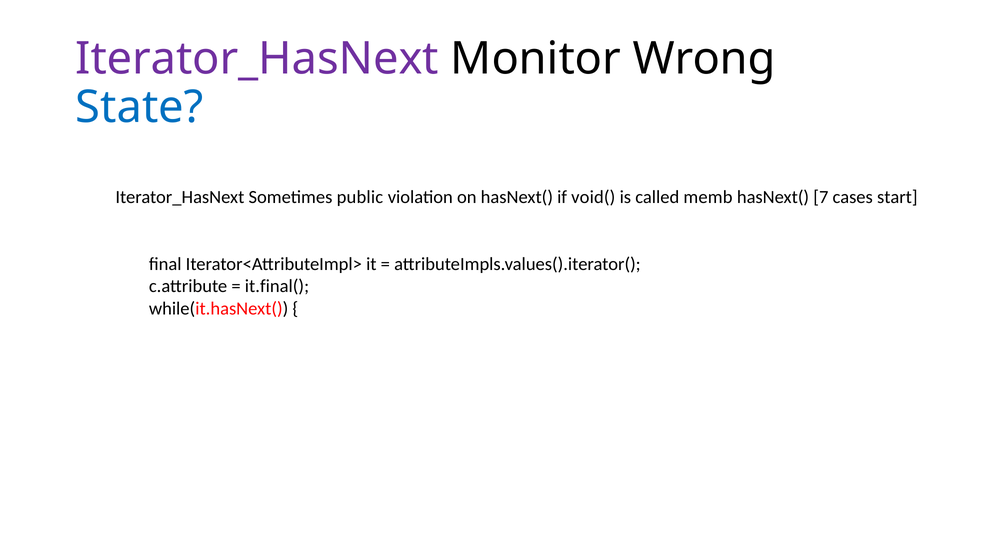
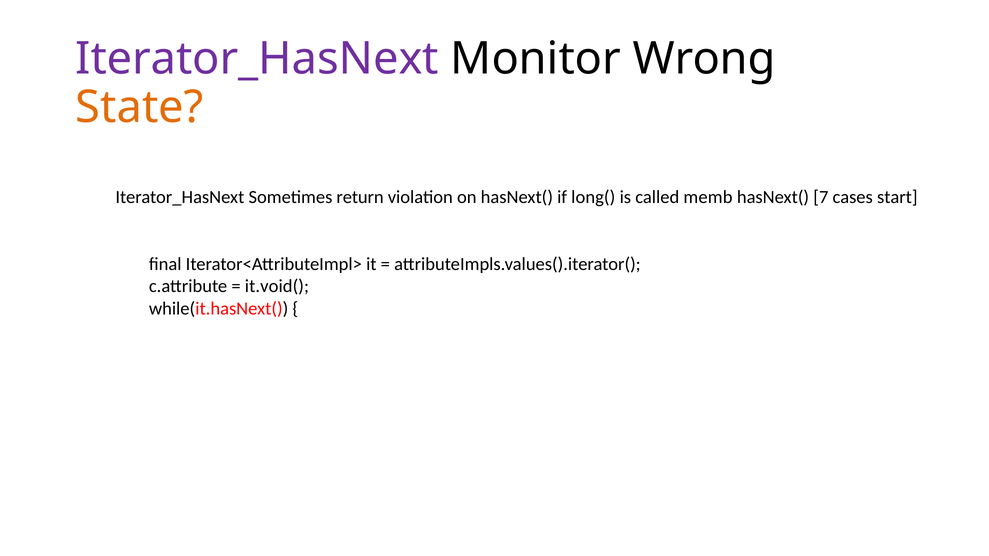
State colour: blue -> orange (140, 108)
public: public -> return (360, 197)
void(: void( -> long( (593, 197)
it.final(: it.final( -> it.void( (277, 286)
